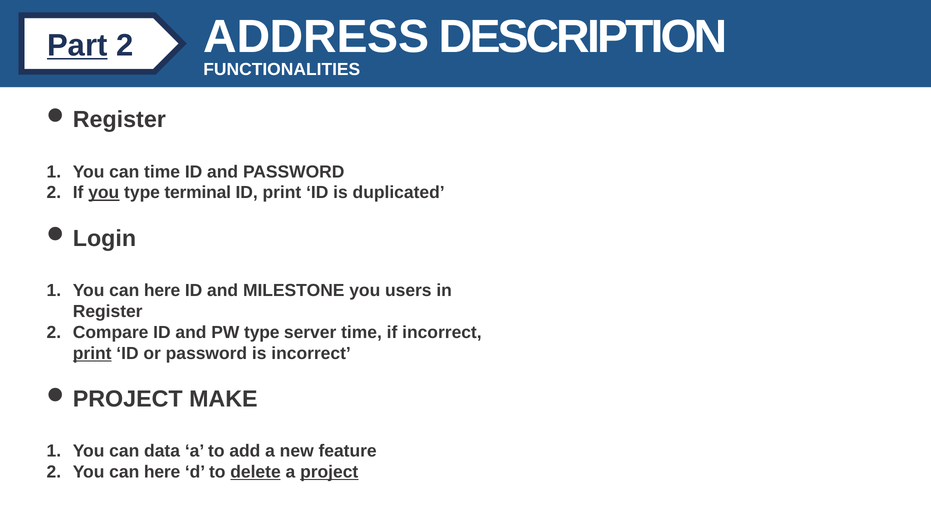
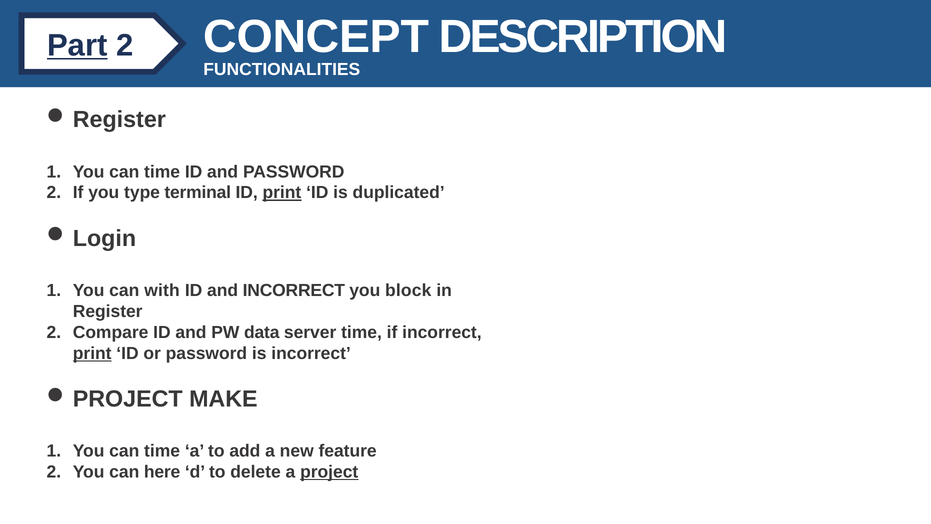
ADDRESS: ADDRESS -> CONCEPT (316, 37)
you underline: present -> none (104, 193)
print underline: none -> present (282, 193)
here: here -> with (162, 290)
and MILESTONE: MILESTONE -> INCORRECT (294, 290)
users: users -> block (408, 290)
PW type: type -> data (262, 332)
data: data -> time (162, 451)
delete underline: present -> none (256, 472)
